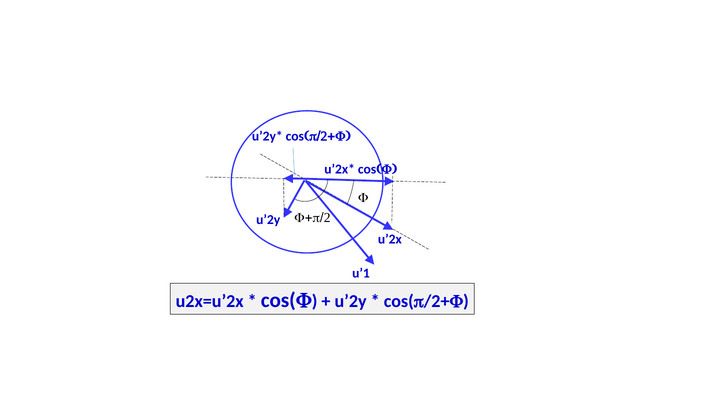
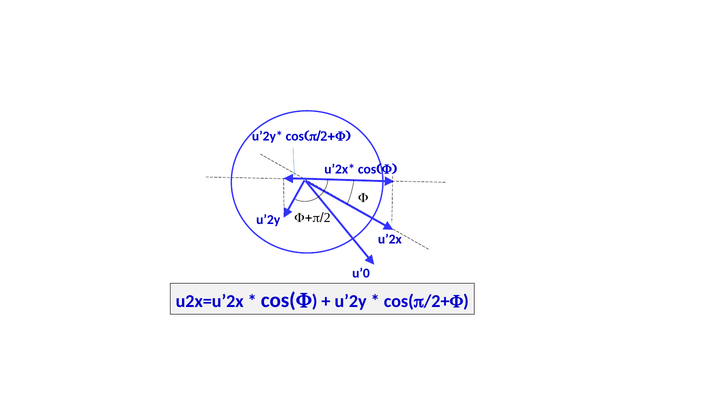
u’1: u’1 -> u’0 (361, 273)
